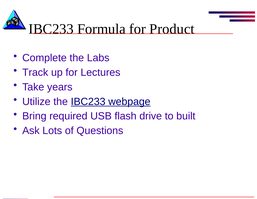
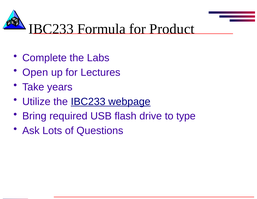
Track: Track -> Open (35, 72)
built: built -> type (186, 116)
